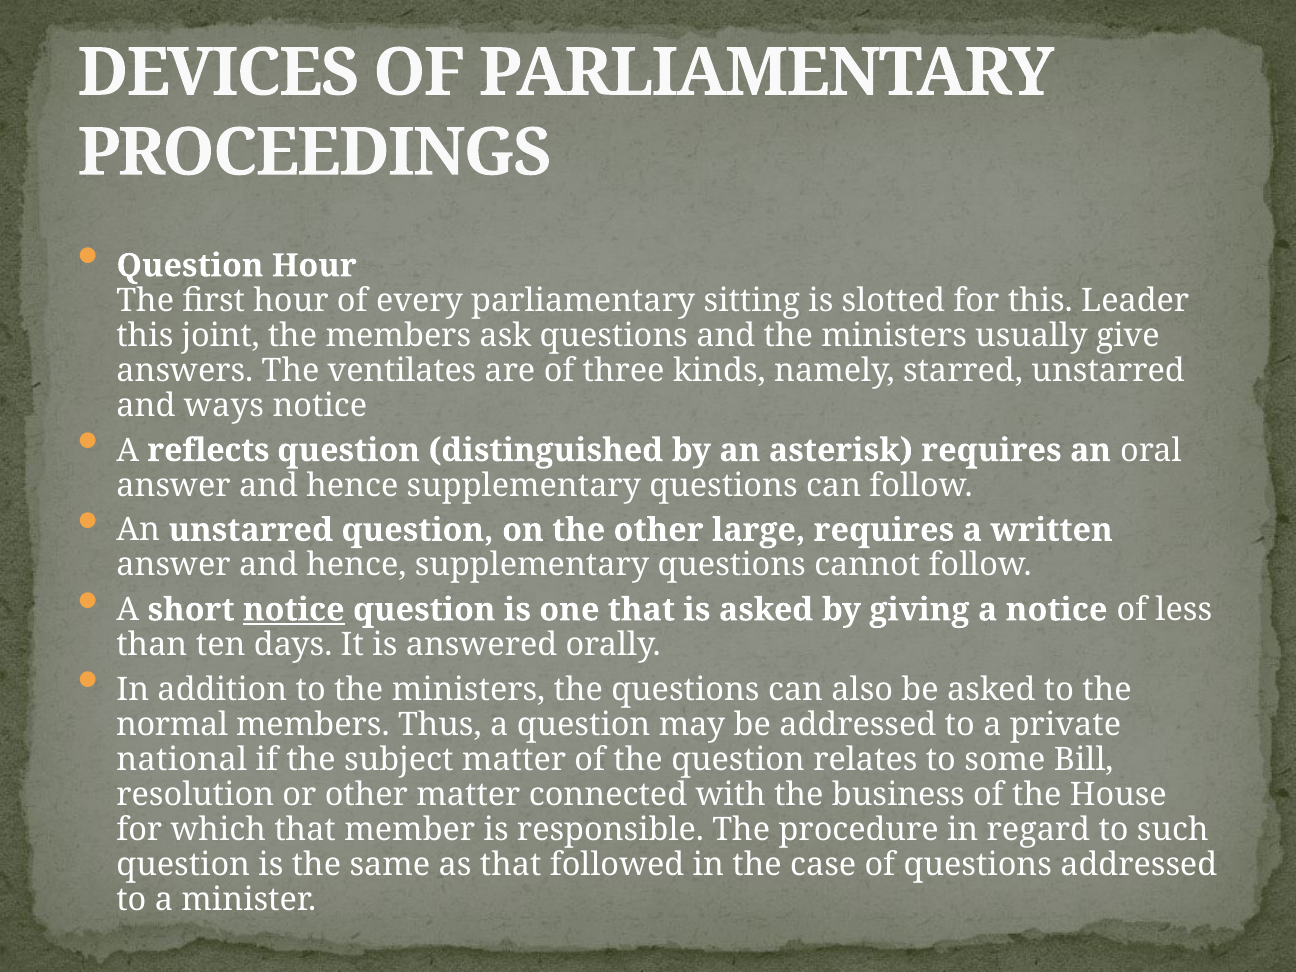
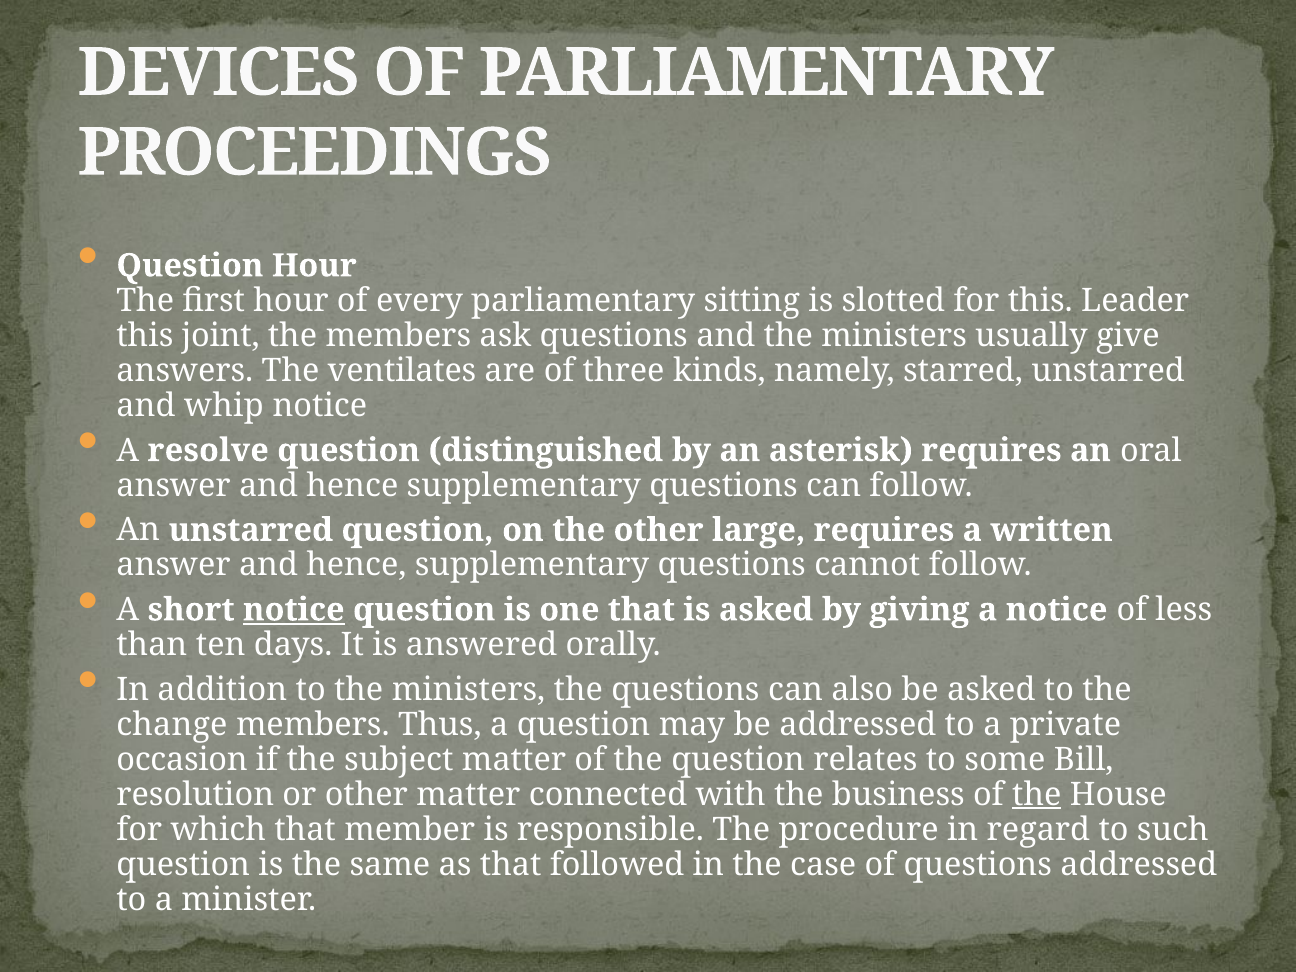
ways: ways -> whip (224, 406)
reflects: reflects -> resolve (208, 450)
normal: normal -> change (172, 725)
national: national -> occasion (182, 760)
the underline: none -> present (1037, 795)
